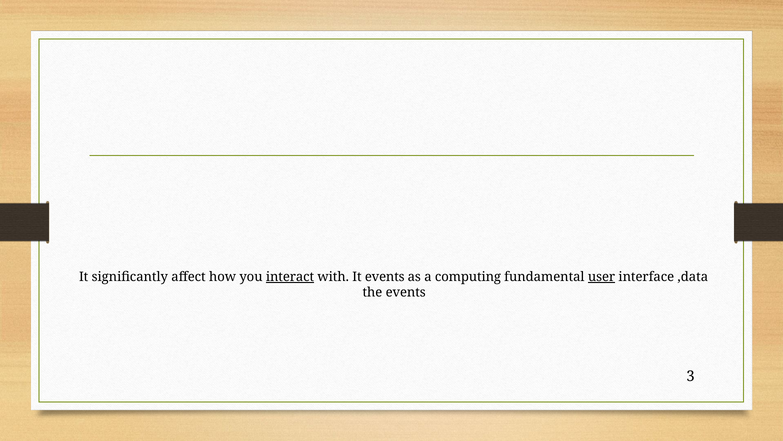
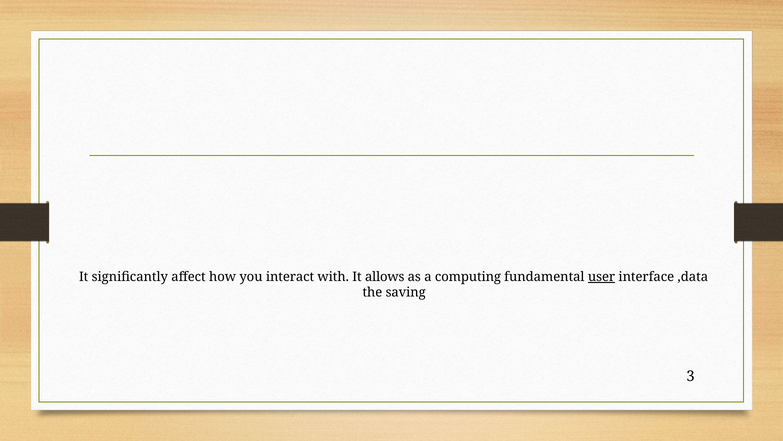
interact underline: present -> none (290, 277)
It events: events -> allows (385, 277)
the events: events -> saving (406, 292)
